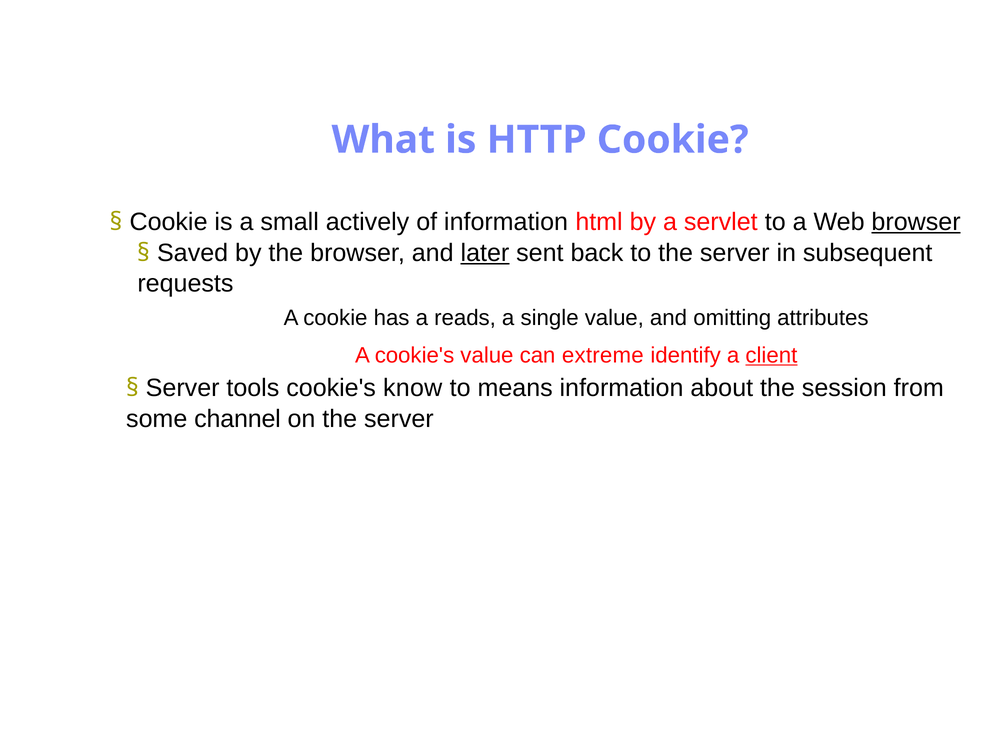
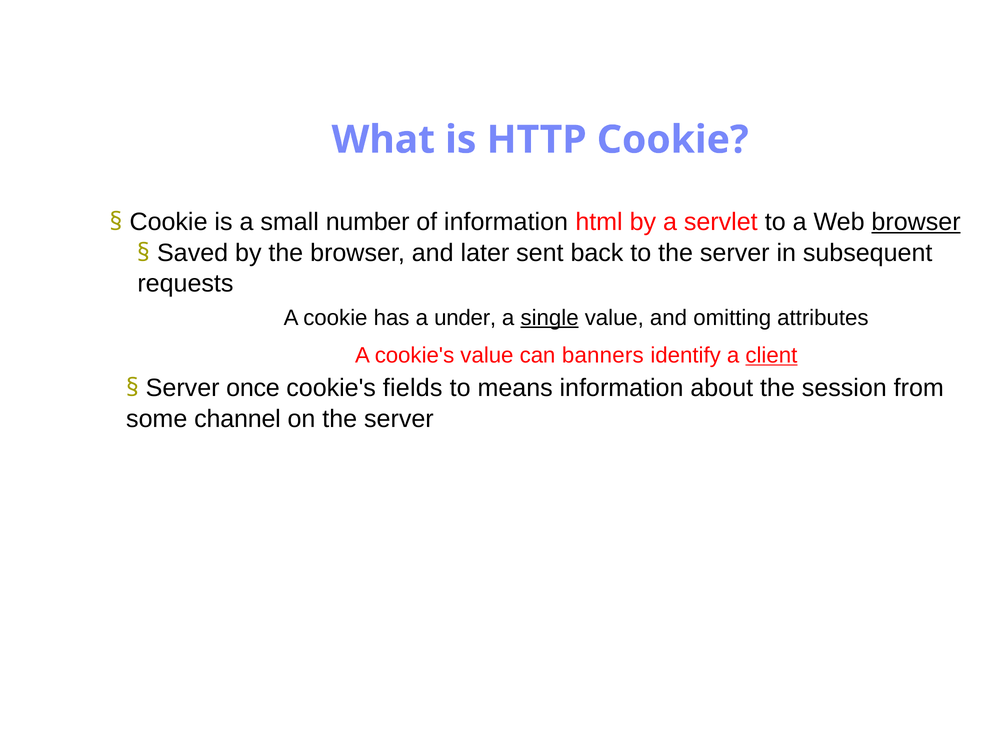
actively: actively -> number (368, 222)
later underline: present -> none (485, 253)
reads: reads -> under (465, 317)
single underline: none -> present (550, 317)
extreme: extreme -> banners (603, 355)
tools: tools -> once (253, 388)
know: know -> fields (413, 388)
